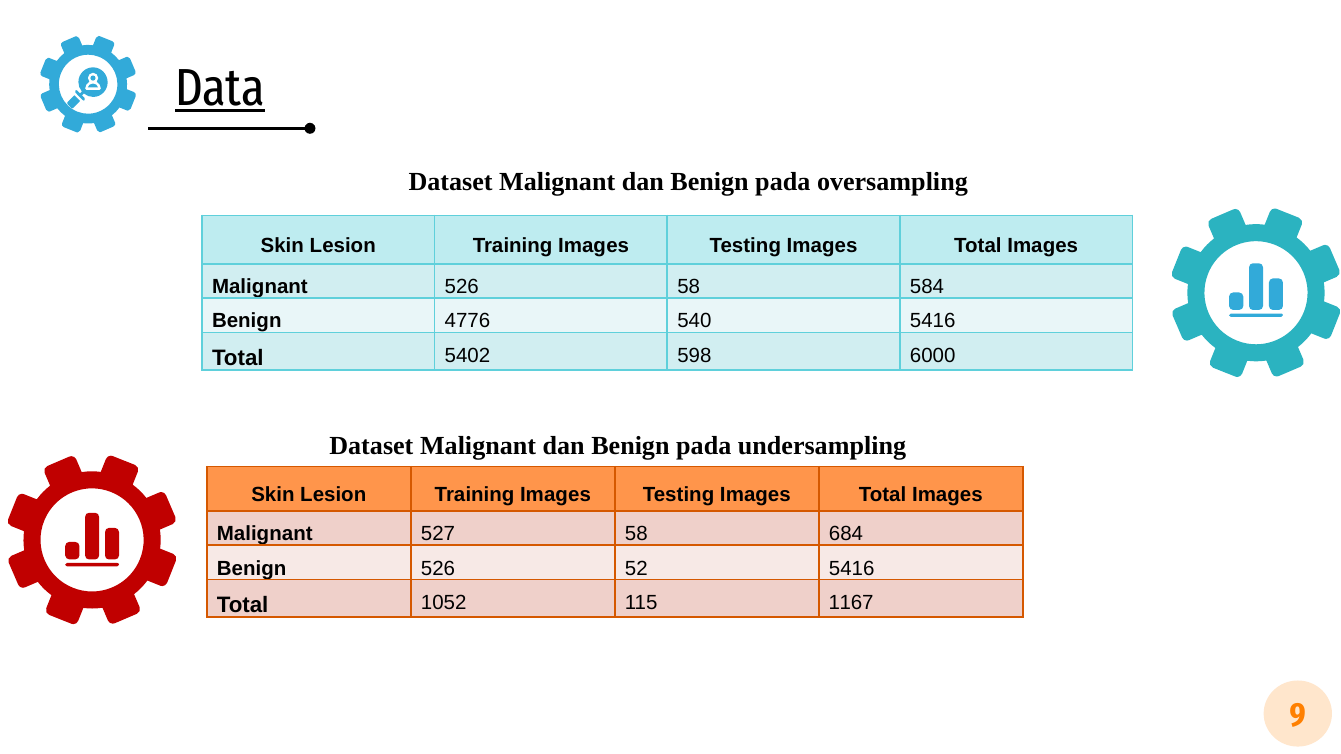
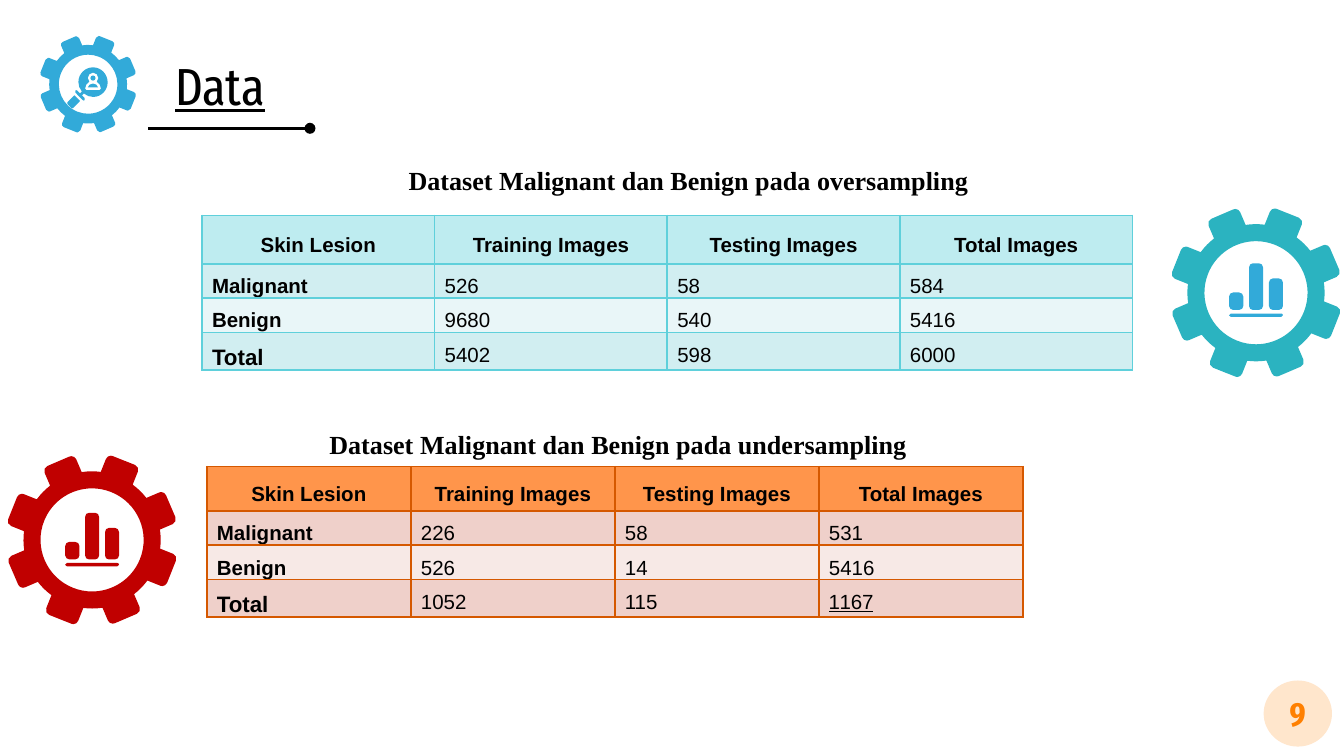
4776: 4776 -> 9680 (467, 321)
527: 527 -> 226 (438, 534)
684: 684 -> 531 (846, 534)
52: 52 -> 14 (636, 569)
1167 underline: none -> present (851, 603)
